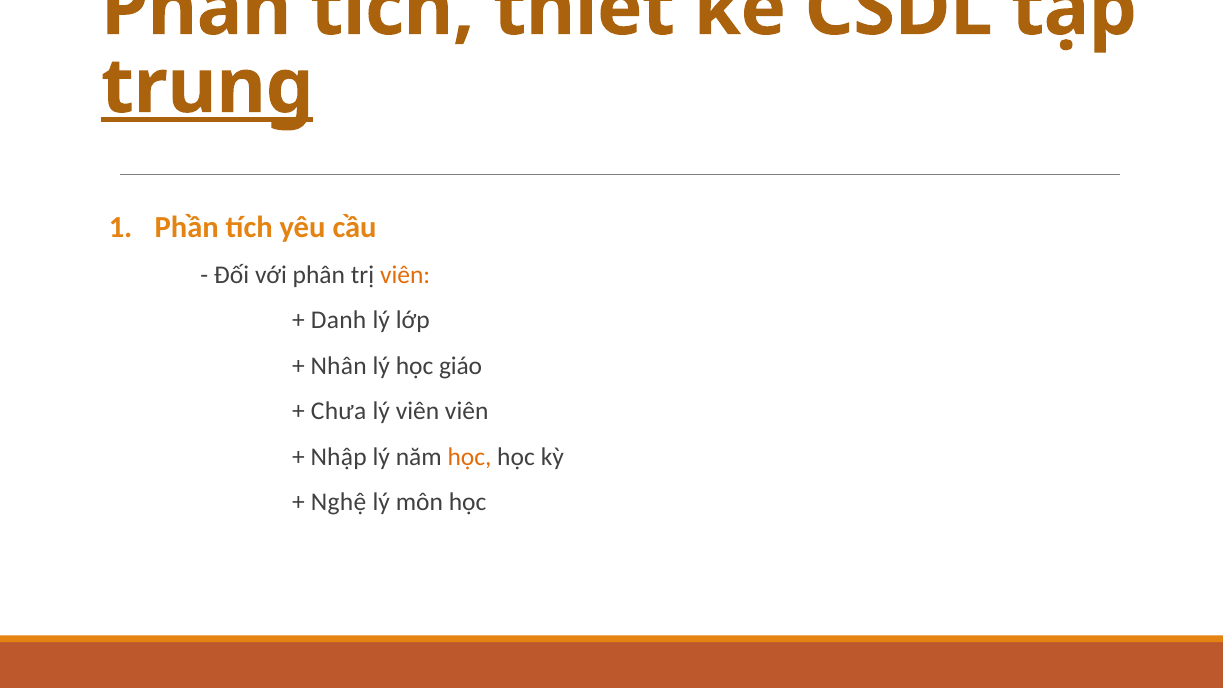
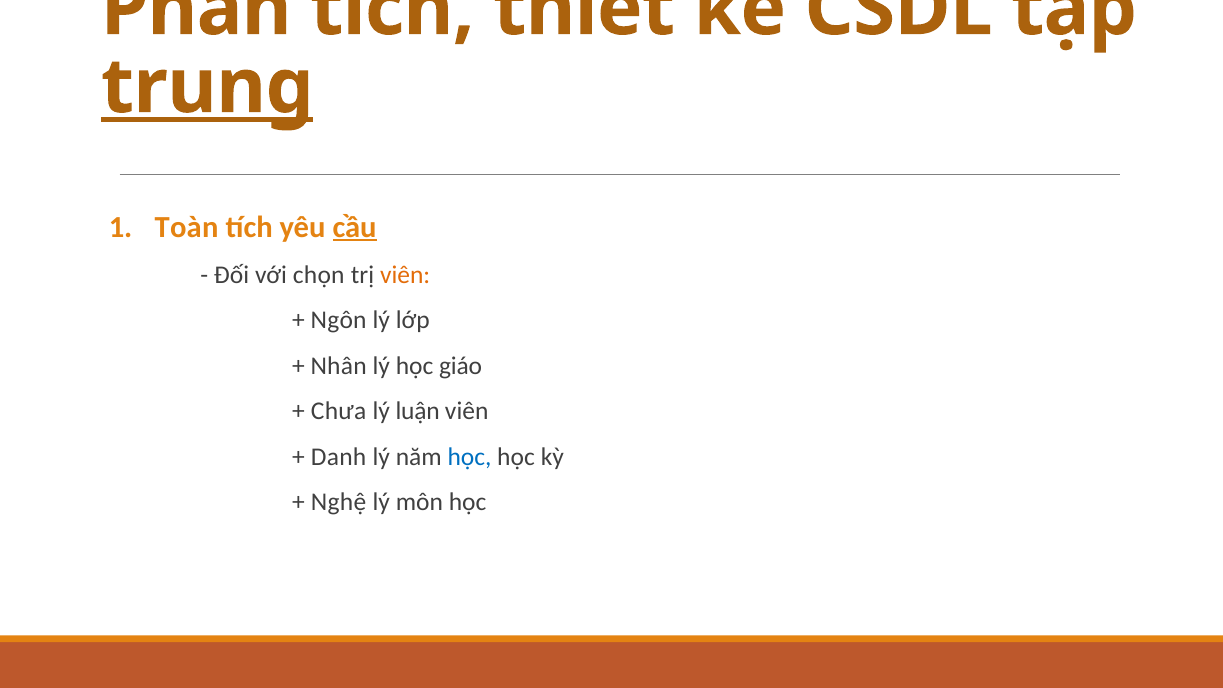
Phần: Phần -> Toàn (187, 227)
cầu underline: none -> present (355, 227)
với phân: phân -> chọn (319, 275)
Danh: Danh -> Ngôn (339, 321)
lý viên: viên -> luận (418, 411)
Nhập: Nhập -> Danh (339, 457)
học colour: orange -> blue (470, 457)
